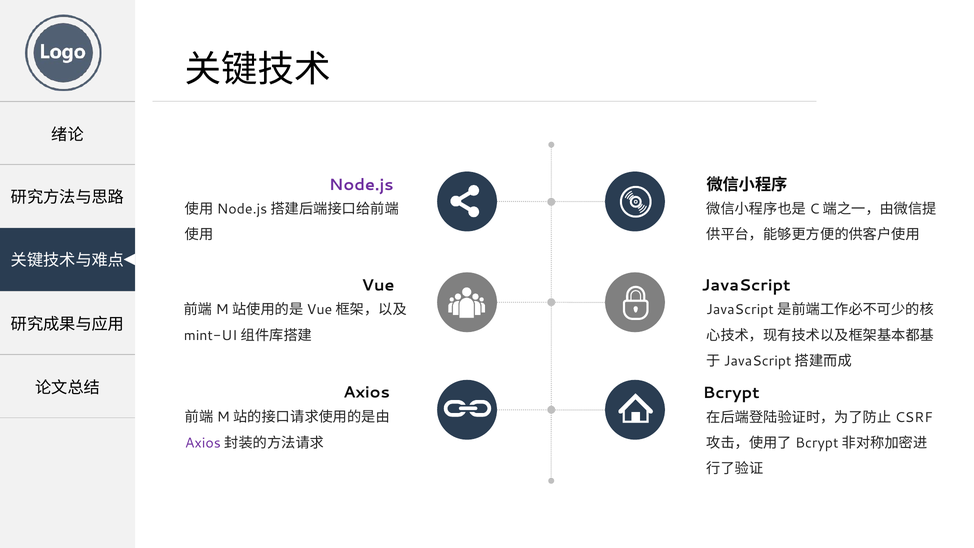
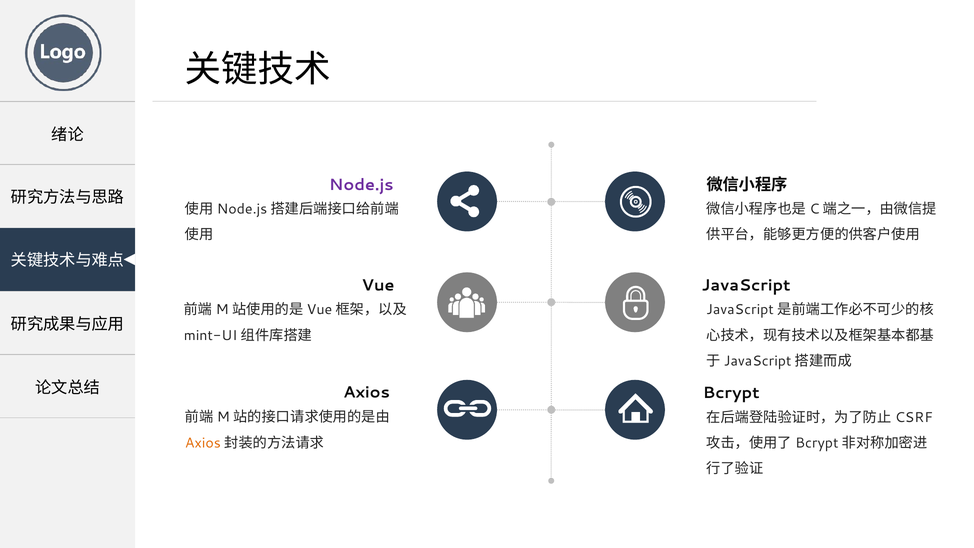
Axios colour: purple -> orange (203, 443)
